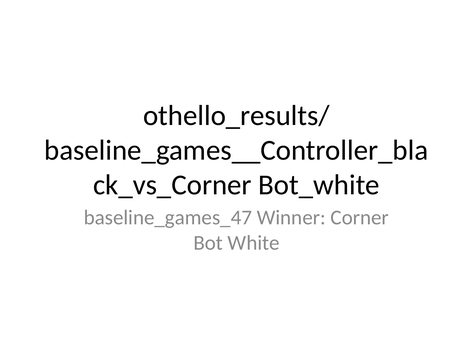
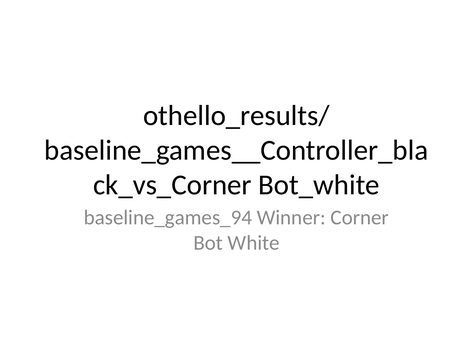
baseline_games_47: baseline_games_47 -> baseline_games_94 (168, 217)
